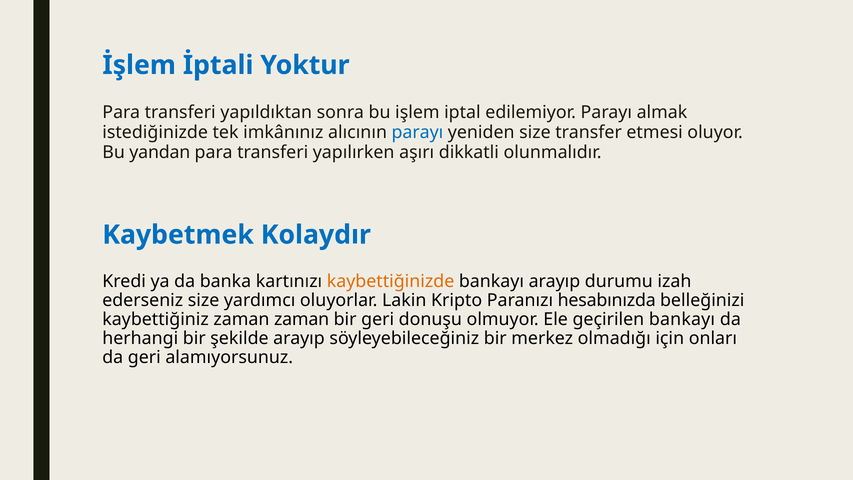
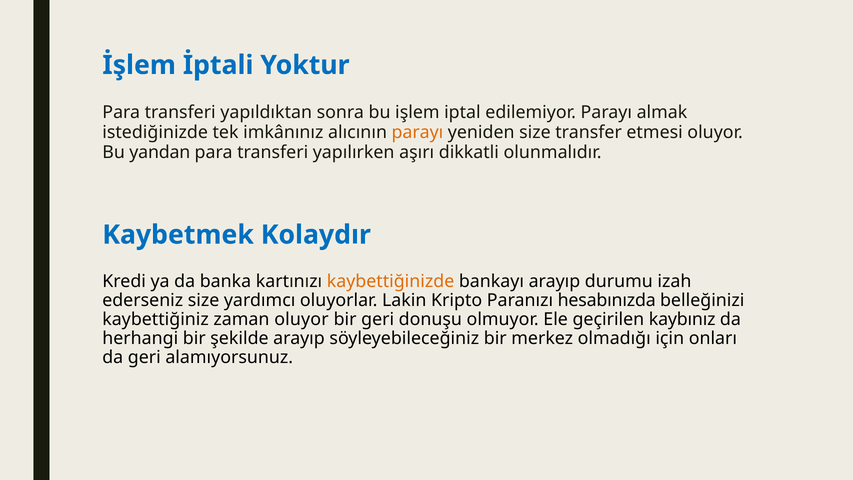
parayı colour: blue -> orange (417, 132)
zaman zaman: zaman -> oluyor (301, 319)
geçirilen bankayı: bankayı -> kaybınız (682, 319)
